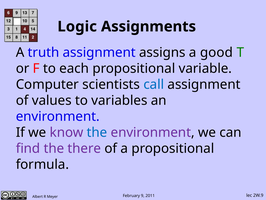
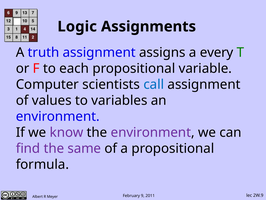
good: good -> every (217, 52)
the colour: blue -> black (97, 132)
there: there -> same (84, 148)
